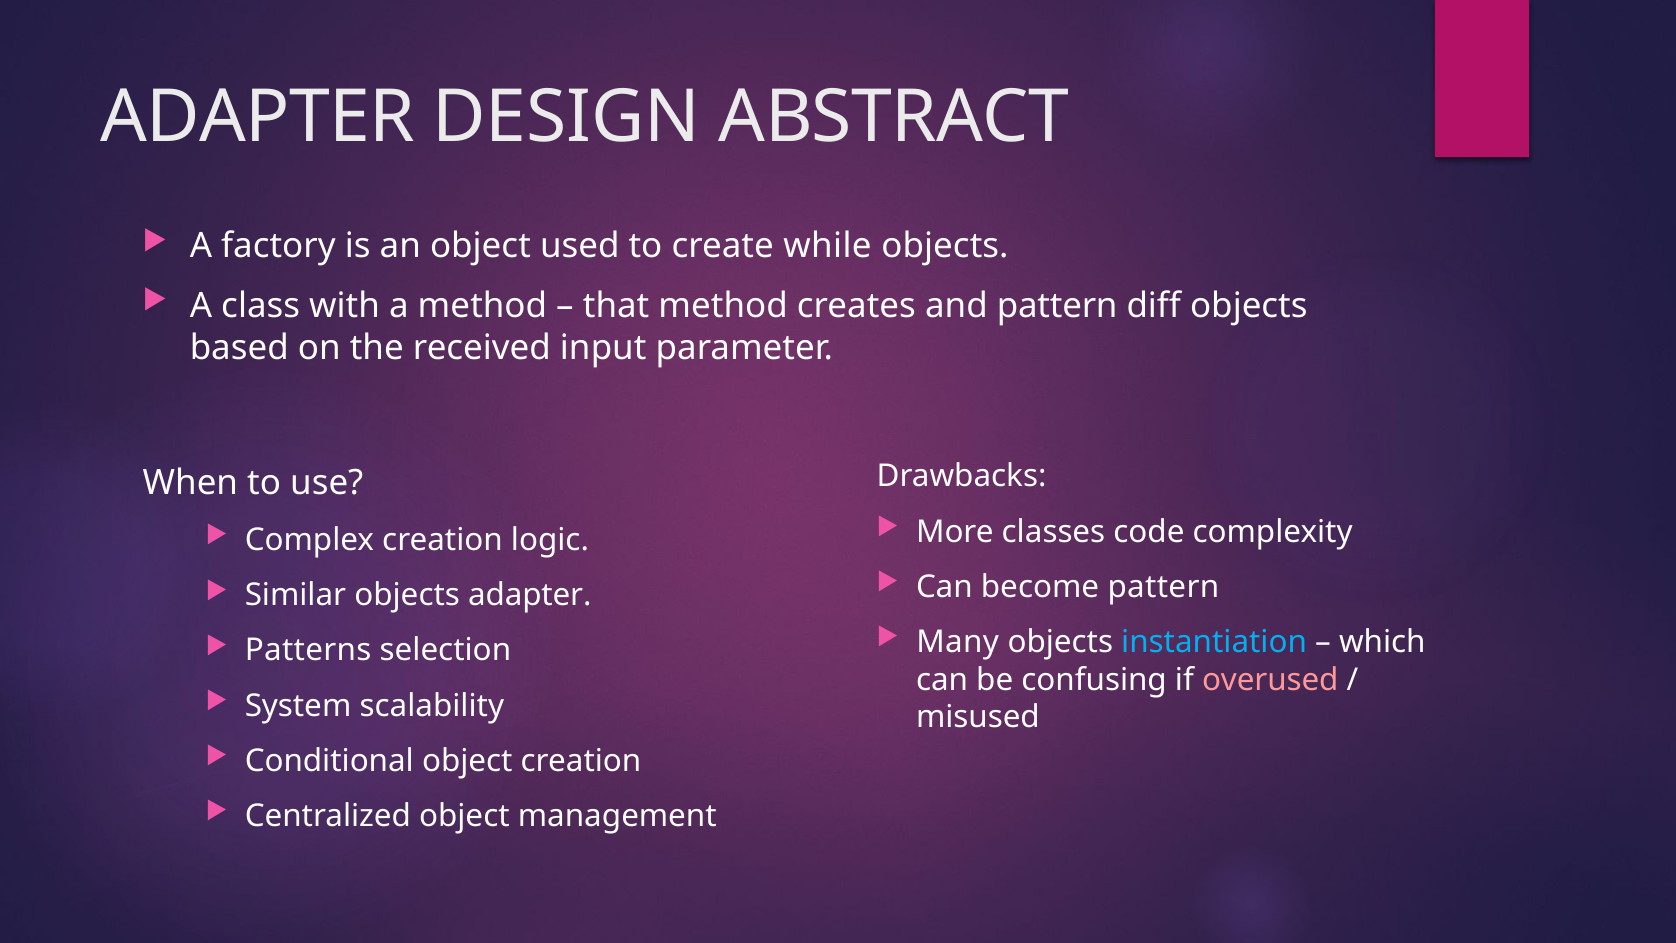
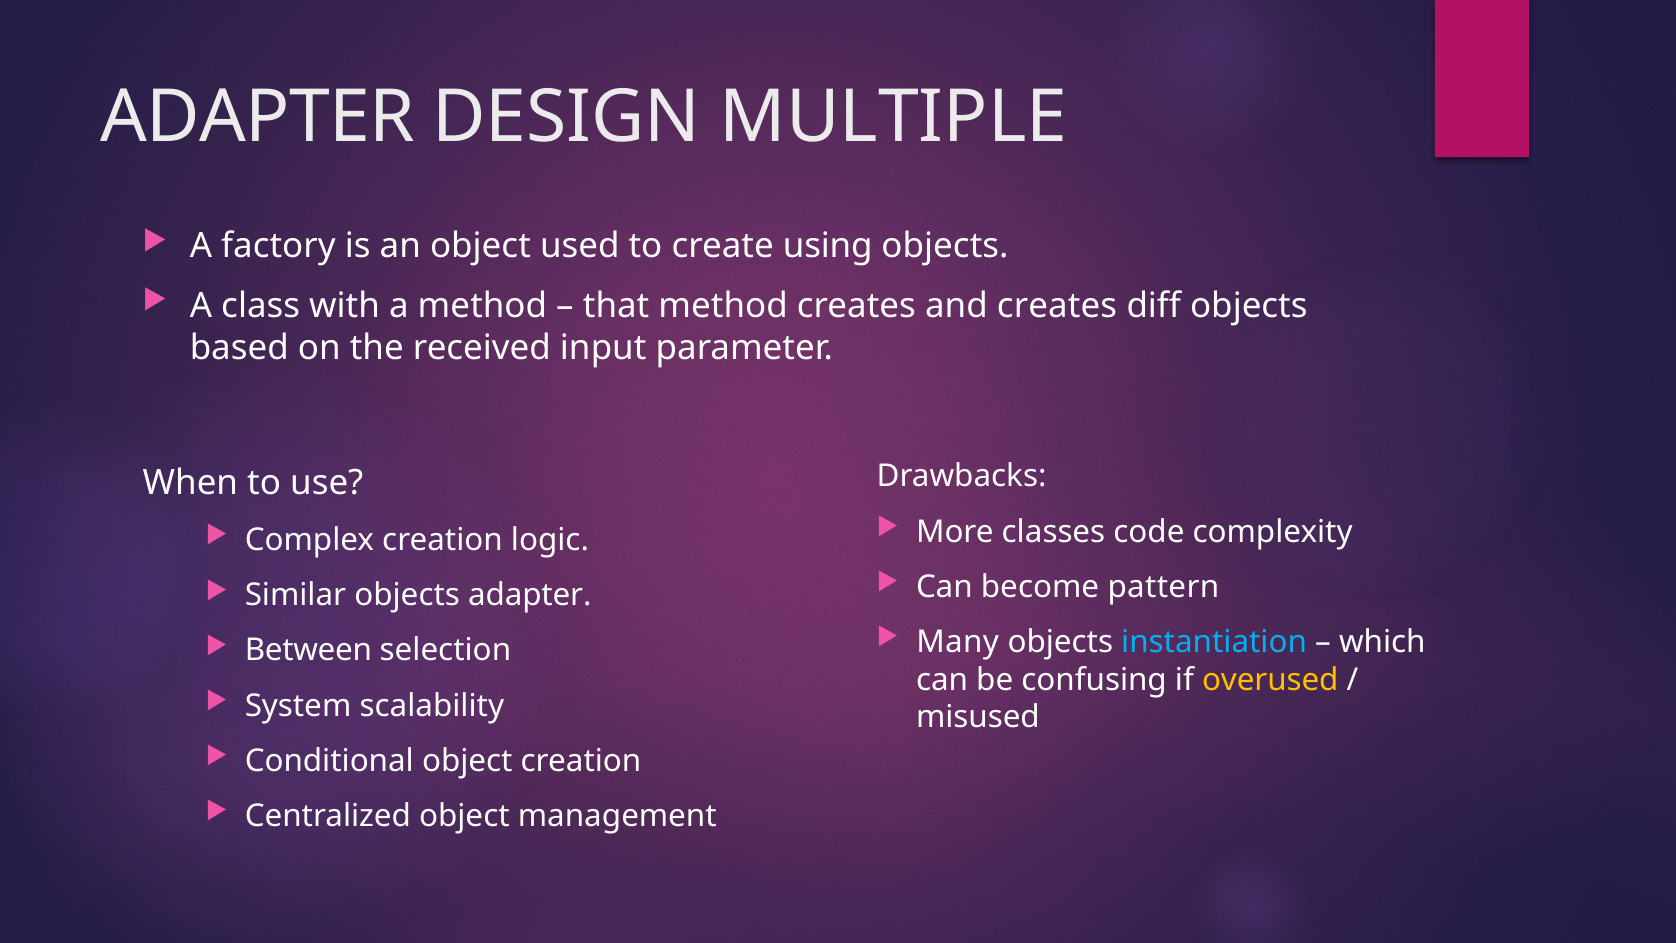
ABSTRACT: ABSTRACT -> MULTIPLE (894, 118)
while: while -> using (828, 246)
and pattern: pattern -> creates (1057, 306)
Patterns: Patterns -> Between (308, 650)
overused colour: pink -> yellow (1270, 680)
